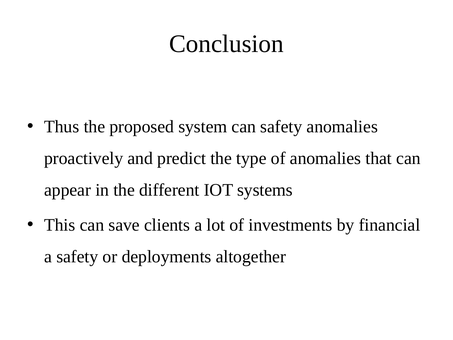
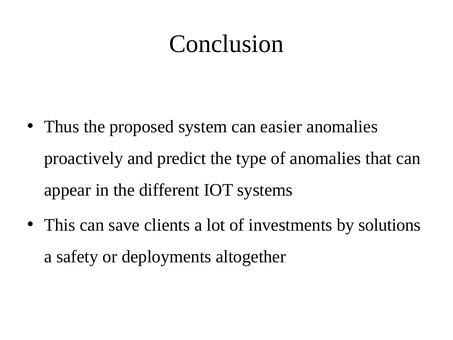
can safety: safety -> easier (281, 127)
financial: financial -> solutions (390, 225)
